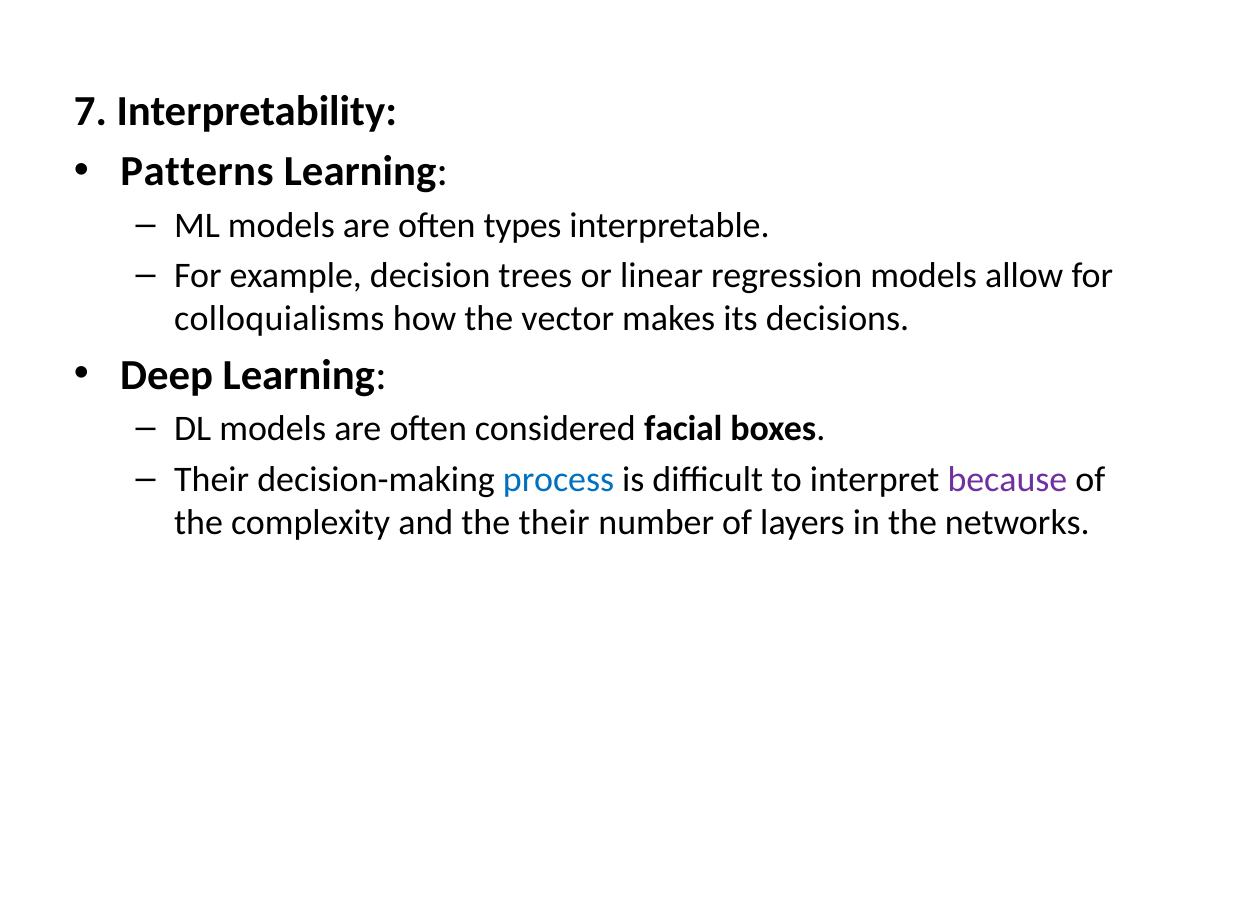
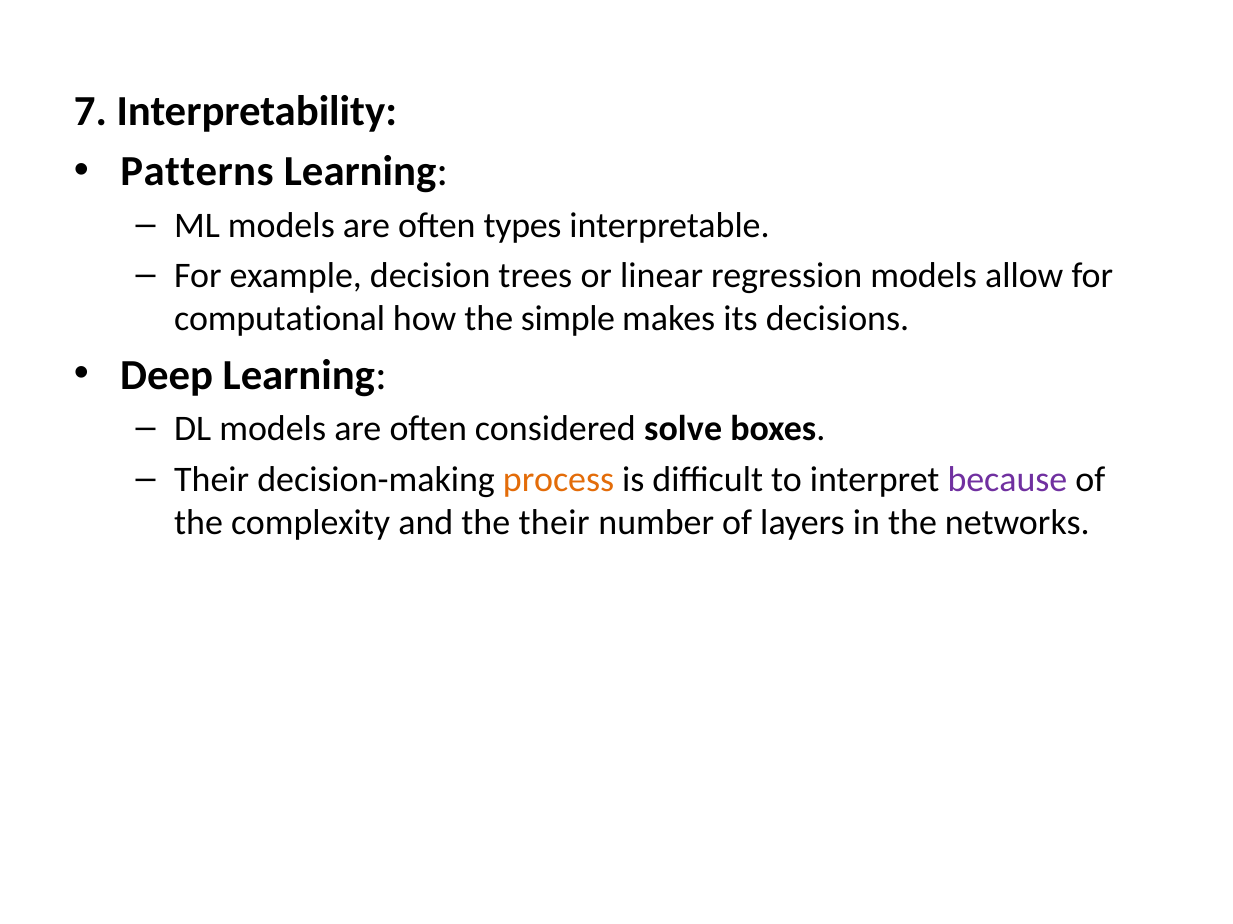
colloquialisms: colloquialisms -> computational (280, 319)
vector: vector -> simple (568, 319)
facial: facial -> solve (683, 429)
process colour: blue -> orange (559, 480)
